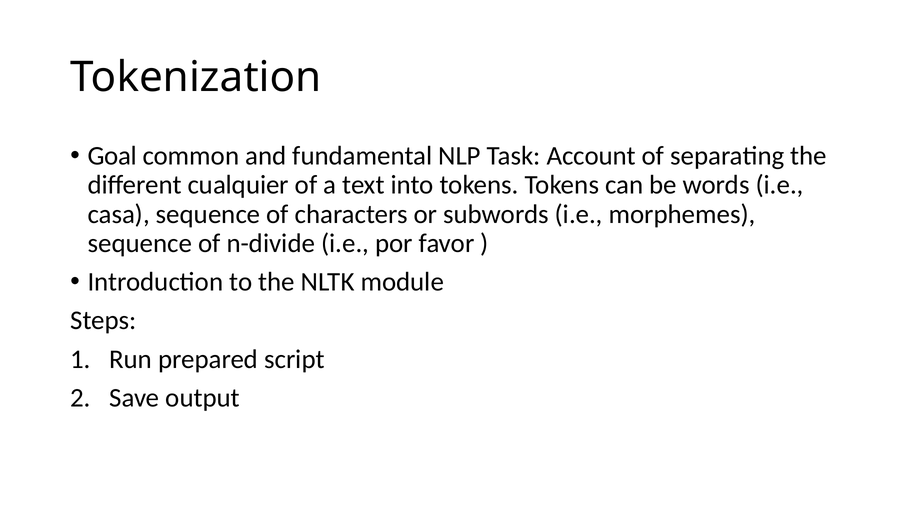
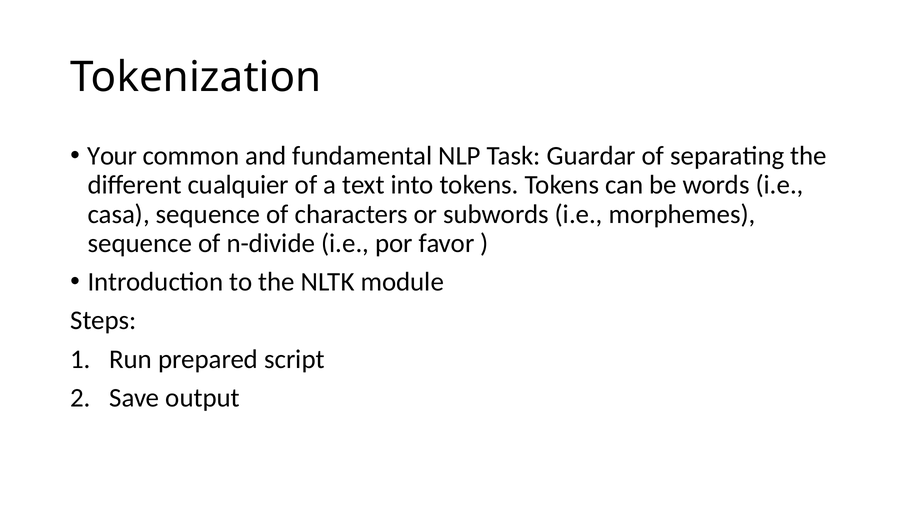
Goal: Goal -> Your (112, 156)
Account: Account -> Guardar (591, 156)
